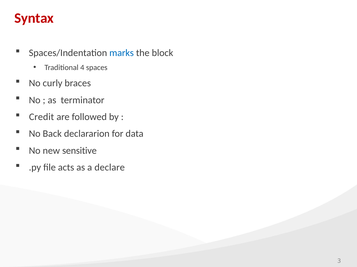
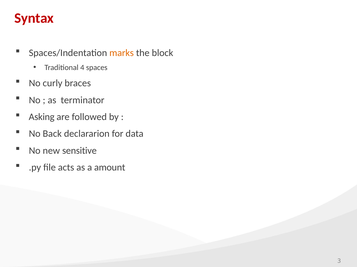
marks colour: blue -> orange (122, 53)
Credit: Credit -> Asking (42, 117)
declare: declare -> amount (110, 168)
